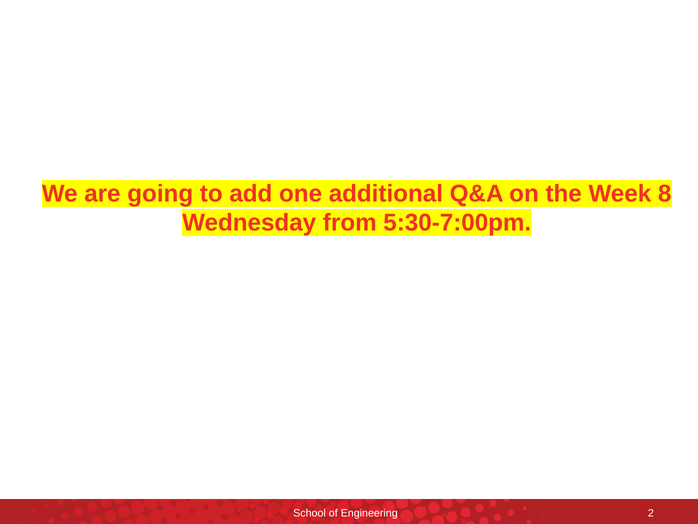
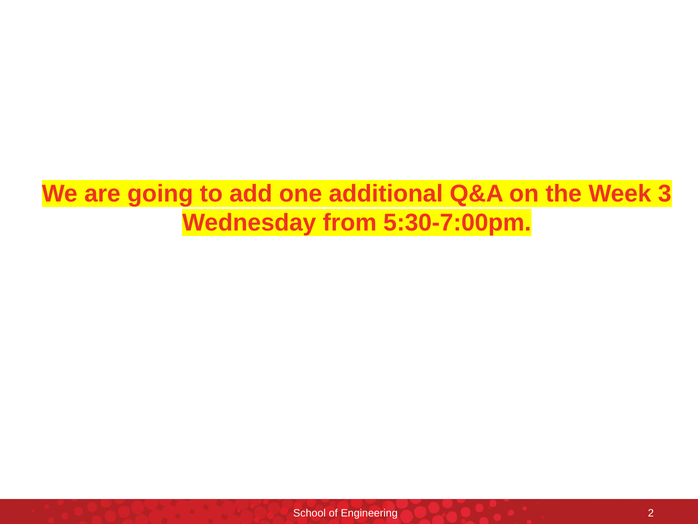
8: 8 -> 3 (665, 194)
